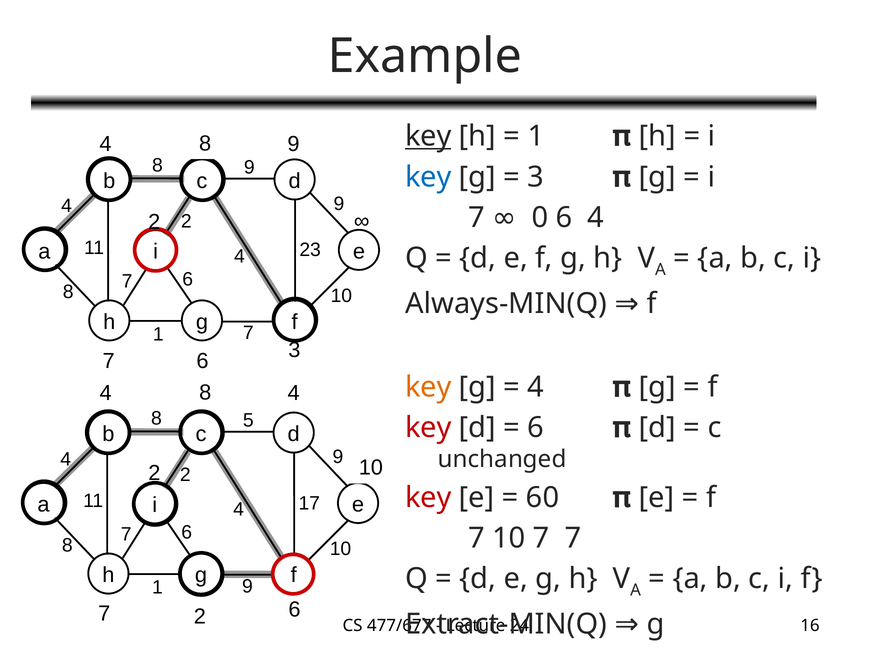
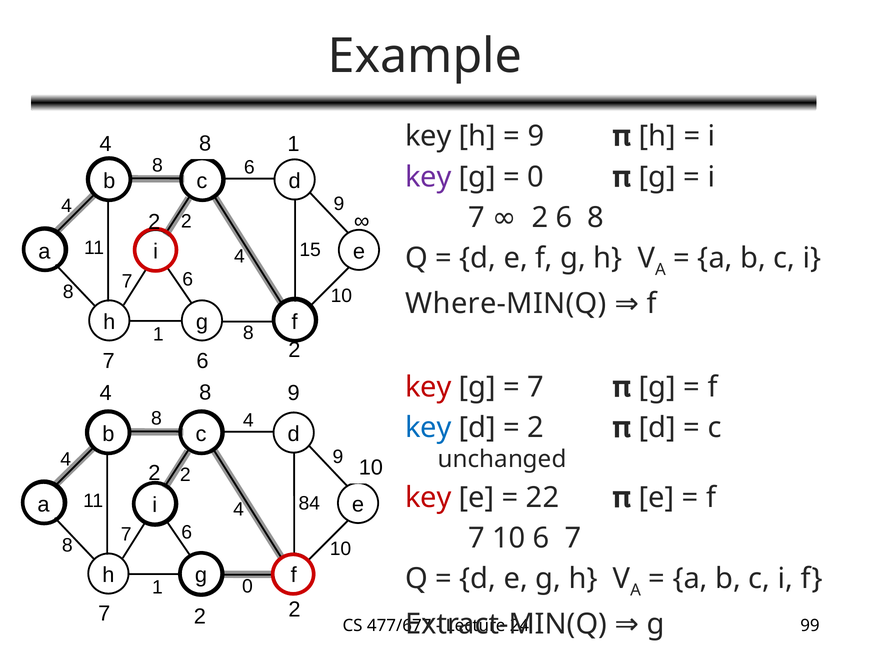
key underline: present -> none (428, 136)
1: 1 -> 9 (536, 136)
4 9: 9 -> 1 (293, 144)
8 9: 9 -> 6 (249, 167)
key colour: blue -> purple (428, 177)
3: 3 -> 0 (536, 177)
0: 0 -> 2 (540, 218)
4: 4 -> 8 (596, 218)
23: 23 -> 15 (310, 250)
Always-MIN(Q: Always-MIN(Q -> Where-MIN(Q (506, 304)
1 7: 7 -> 8 (248, 333)
3: 3 -> 2 (294, 350)
key colour: orange -> red (428, 387)
4: 4 -> 7 (536, 387)
4 4: 4 -> 9 (294, 393)
8 5: 5 -> 4 (248, 421)
key colour: red -> blue (428, 428)
6: 6 -> 2 (536, 428)
60: 60 -> 22 (543, 498)
17: 17 -> 84 (309, 503)
7 10 7: 7 -> 6 (541, 538)
1 9: 9 -> 0 (247, 586)
6: 6 -> 2 (295, 609)
16: 16 -> 99 (810, 626)
